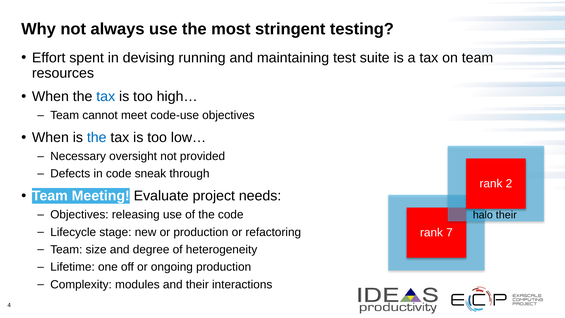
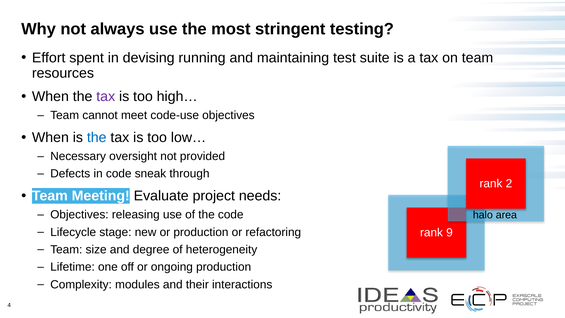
tax colour: blue -> purple (106, 97)
halo their: their -> area (506, 215)
7: 7 -> 9 (450, 232)
